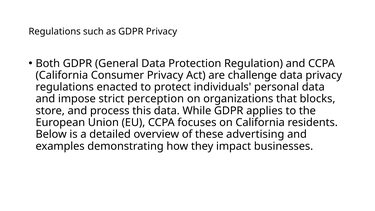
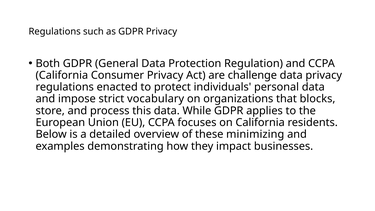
perception: perception -> vocabulary (156, 99)
advertising: advertising -> minimizing (255, 134)
